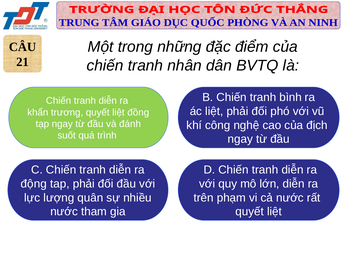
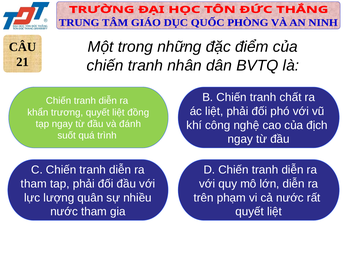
bình: bình -> chất (291, 97)
động: động -> tham (34, 184)
